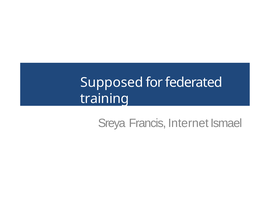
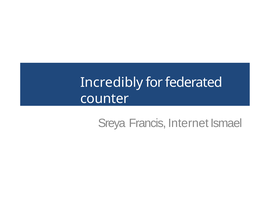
Supposed: Supposed -> Incredibly (112, 83)
training: training -> counter (105, 99)
